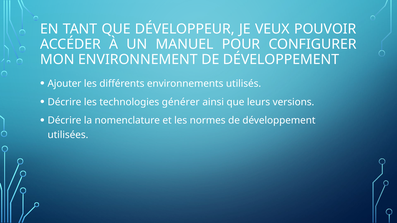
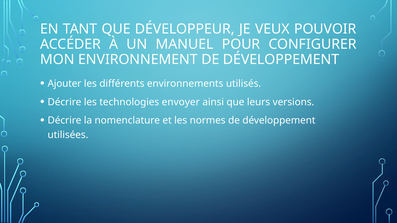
générer: générer -> envoyer (181, 102)
